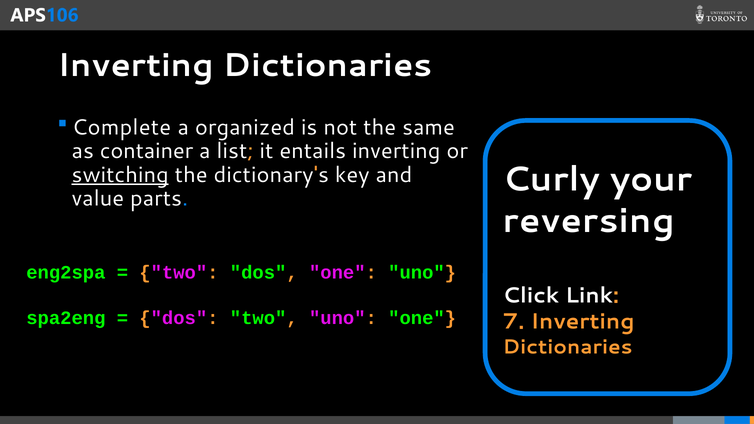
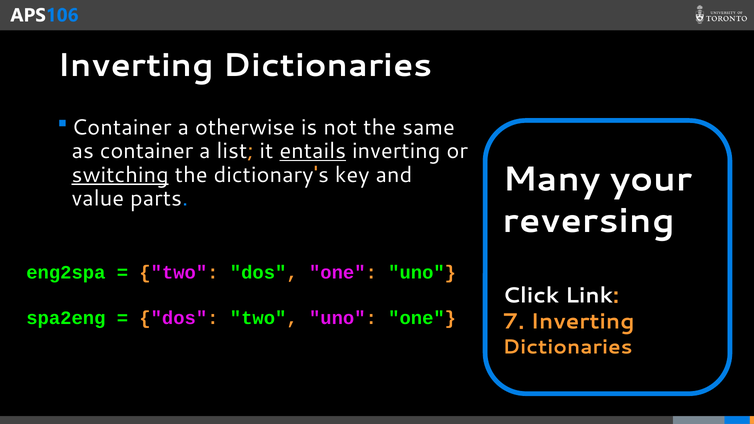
Complete: Complete -> Container (122, 127)
organized: organized -> otherwise (245, 127)
entails underline: none -> present (313, 151)
Curly: Curly -> Many (551, 179)
